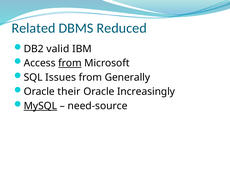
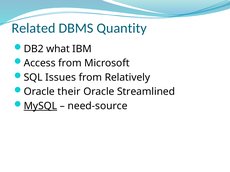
Reduced: Reduced -> Quantity (122, 28)
valid: valid -> what (58, 49)
from underline: present -> none (70, 63)
Generally: Generally -> Relatively (127, 78)
Increasingly: Increasingly -> Streamlined (146, 92)
